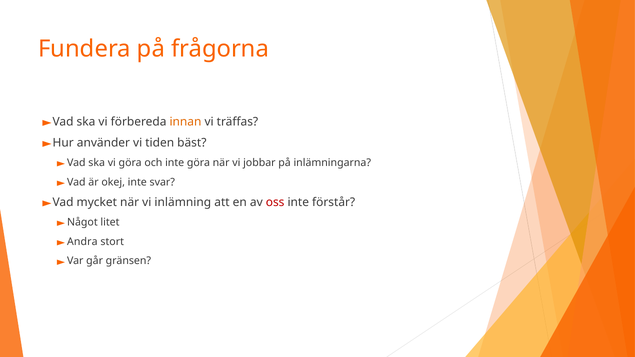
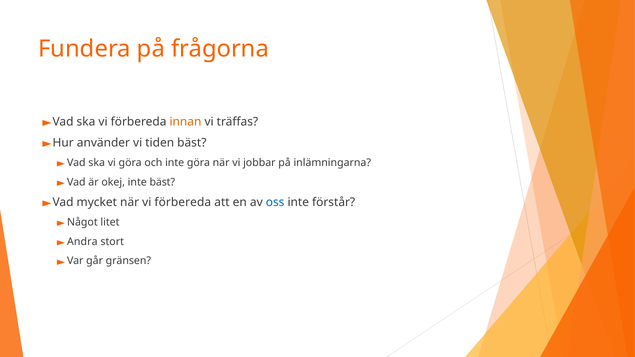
inte svar: svar -> bäst (162, 182)
när vi inlämning: inlämning -> förbereda (183, 202)
oss colour: red -> blue (275, 202)
